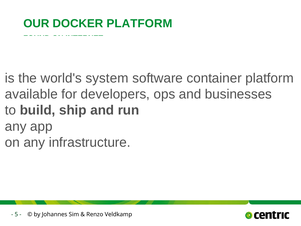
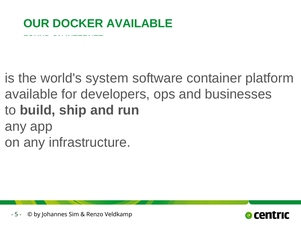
DOCKER PLATFORM: PLATFORM -> AVAILABLE (140, 23)
